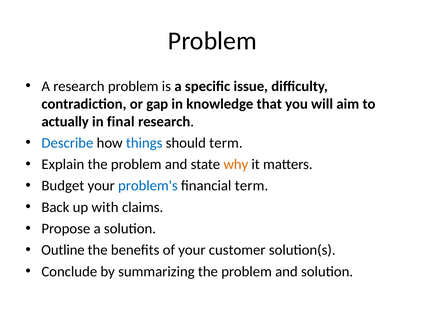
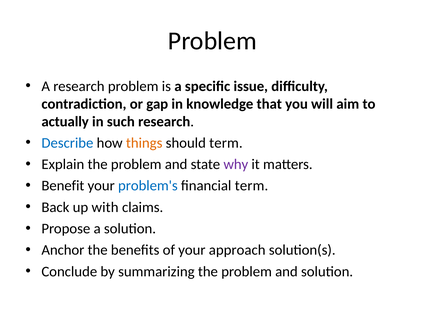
final: final -> such (121, 122)
things colour: blue -> orange (144, 143)
why colour: orange -> purple (236, 165)
Budget: Budget -> Benefit (63, 186)
Outline: Outline -> Anchor (63, 251)
customer: customer -> approach (237, 251)
